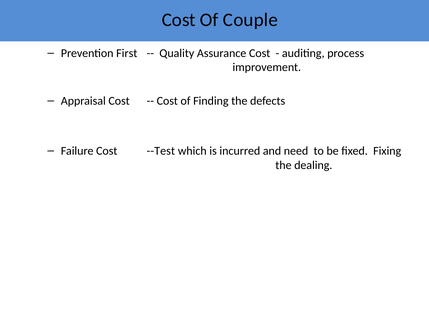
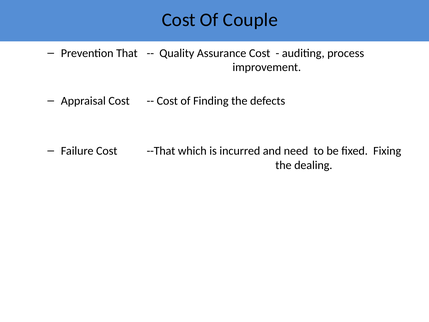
First: First -> That (127, 53)
--Test: --Test -> --That (161, 151)
